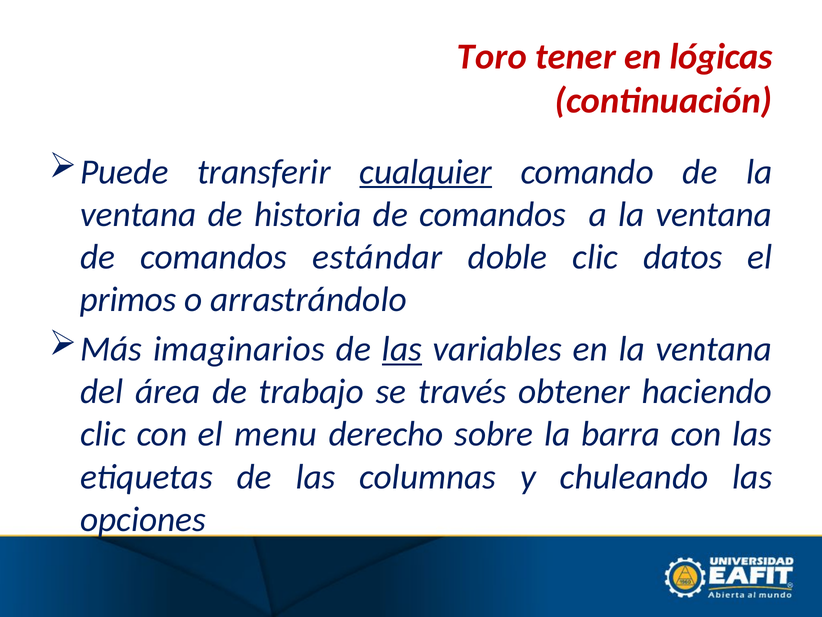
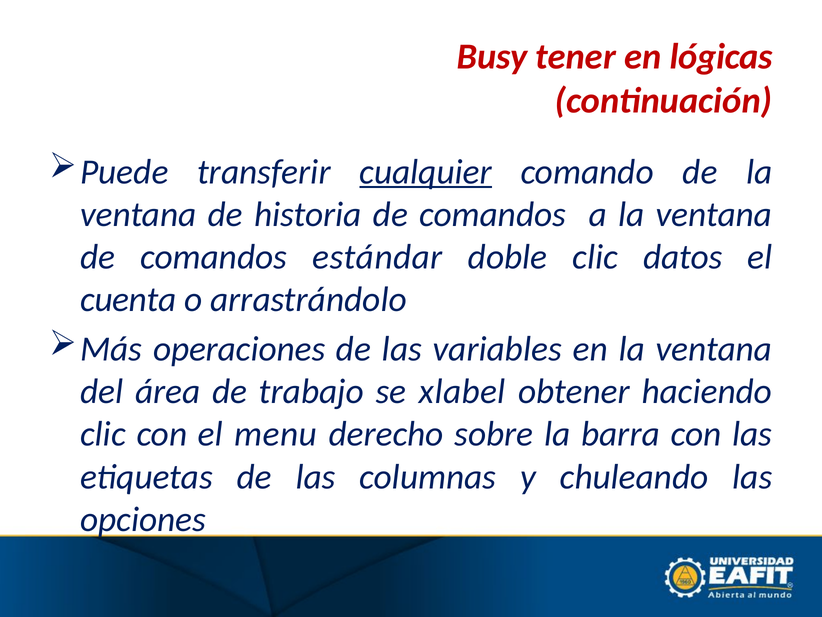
Toro: Toro -> Busy (492, 57)
primos: primos -> cuenta (128, 299)
imaginarios: imaginarios -> operaciones (239, 349)
las underline: present -> none (402, 349)
través: través -> xlabel (462, 391)
